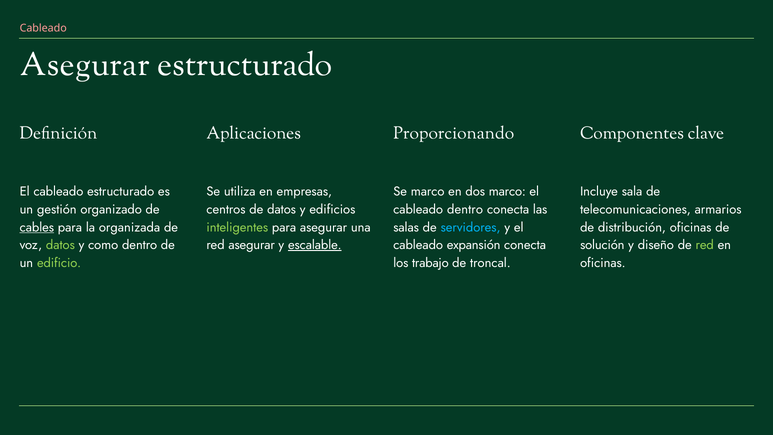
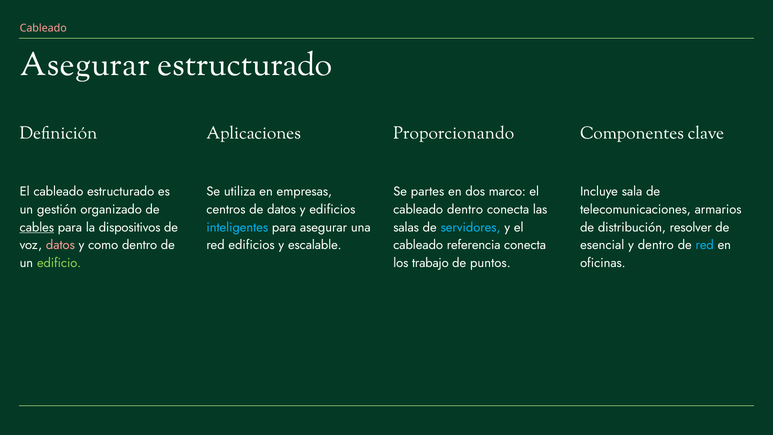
Se marco: marco -> partes (428, 192)
organizada: organizada -> dispositivos (130, 227)
inteligentes colour: light green -> light blue (237, 227)
distribución oficinas: oficinas -> resolver (691, 227)
datos colour: light green -> pink (60, 245)
red asegurar: asegurar -> edificios (252, 245)
escalable underline: present -> none (315, 245)
expansión: expansión -> referencia (474, 245)
solución: solución -> esencial (602, 245)
y diseño: diseño -> dentro (656, 245)
red colour: light green -> light blue (705, 245)
troncal: troncal -> puntos (490, 263)
